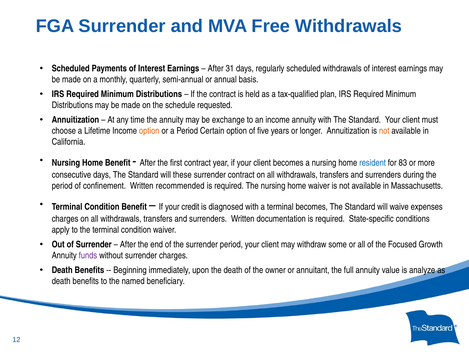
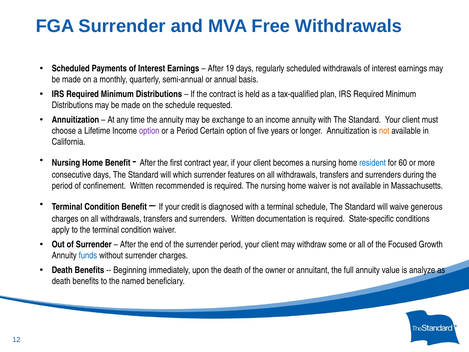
31: 31 -> 19 (230, 68)
option colour: orange -> purple (149, 131)
83: 83 -> 60 (403, 163)
these: these -> which (182, 175)
surrender contract: contract -> features (241, 175)
terminal becomes: becomes -> schedule (312, 207)
expenses: expenses -> generous (427, 207)
funds colour: purple -> blue (88, 255)
